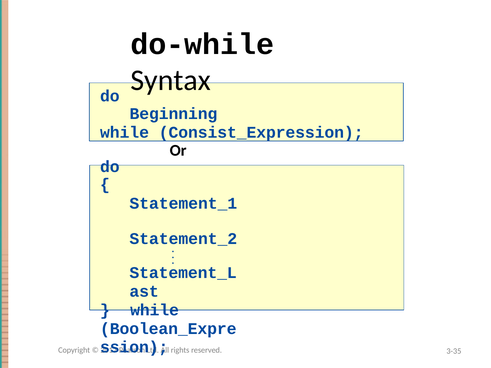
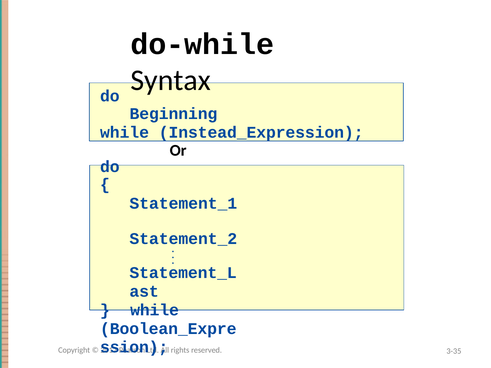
Consist_Expression: Consist_Expression -> Instead_Expression (261, 132)
